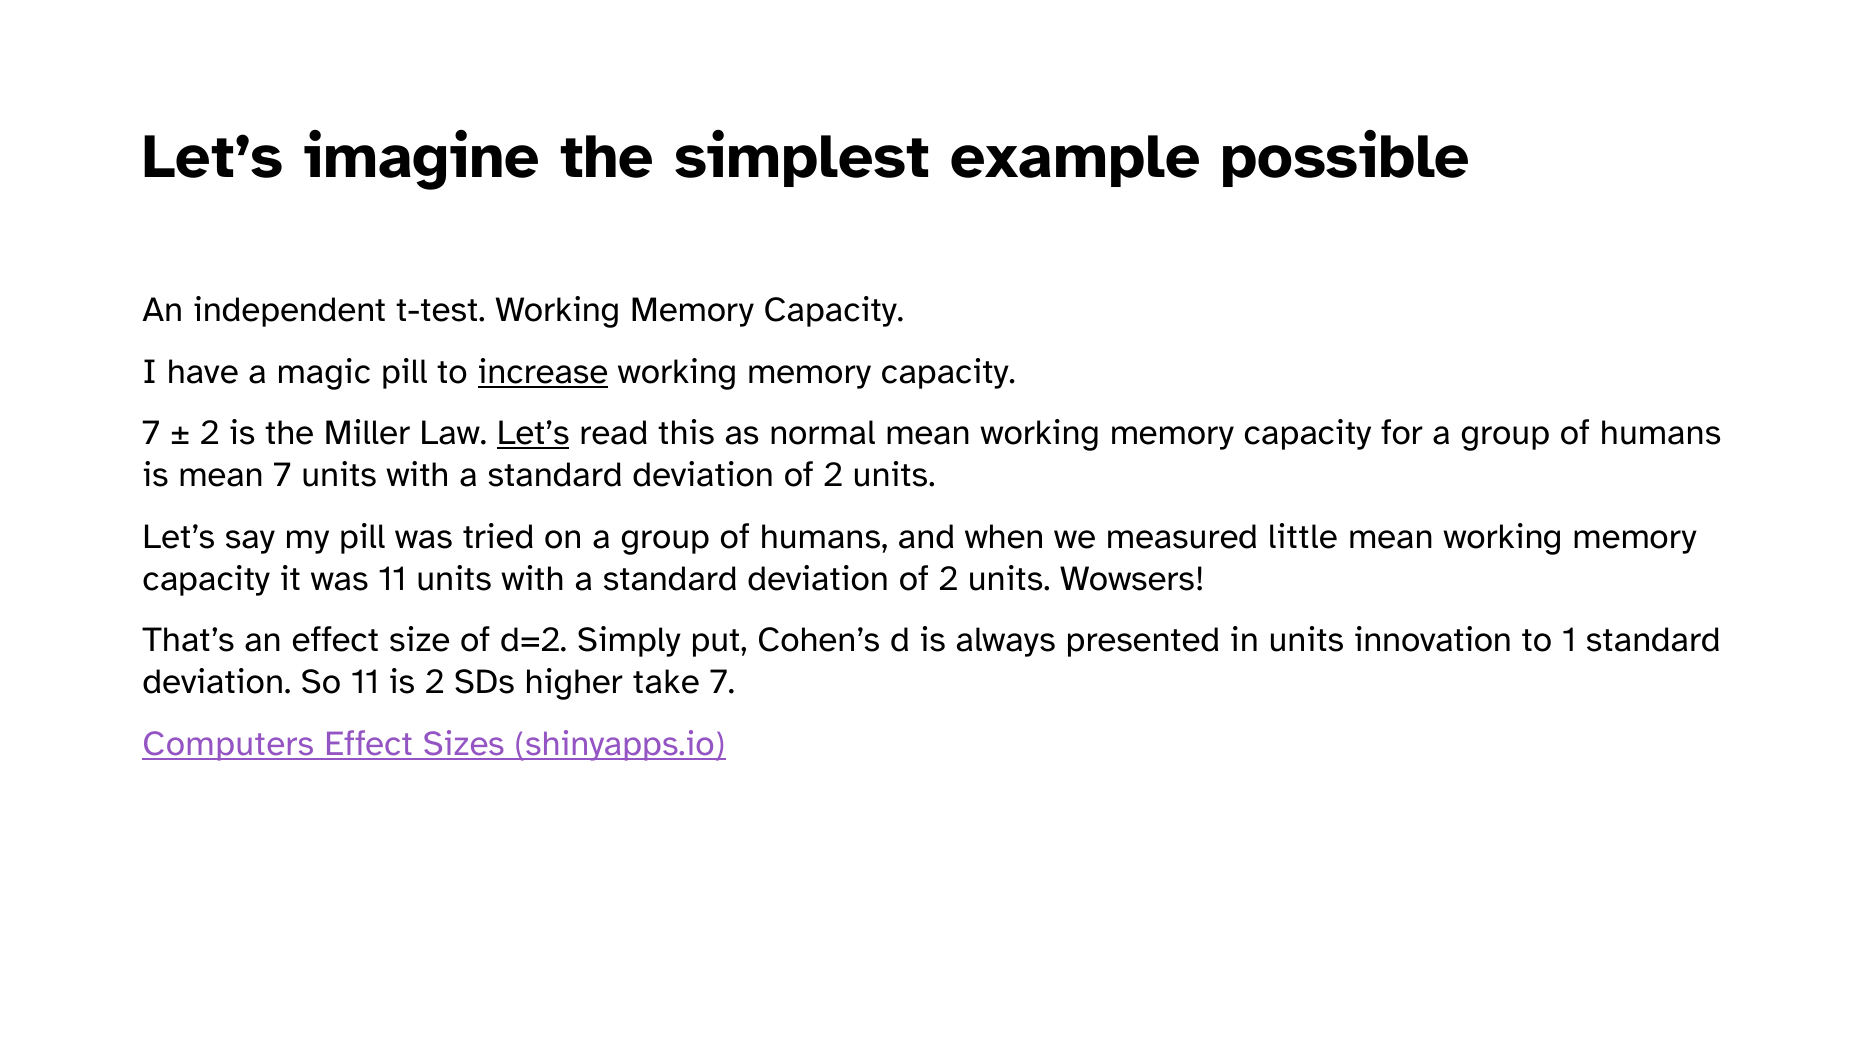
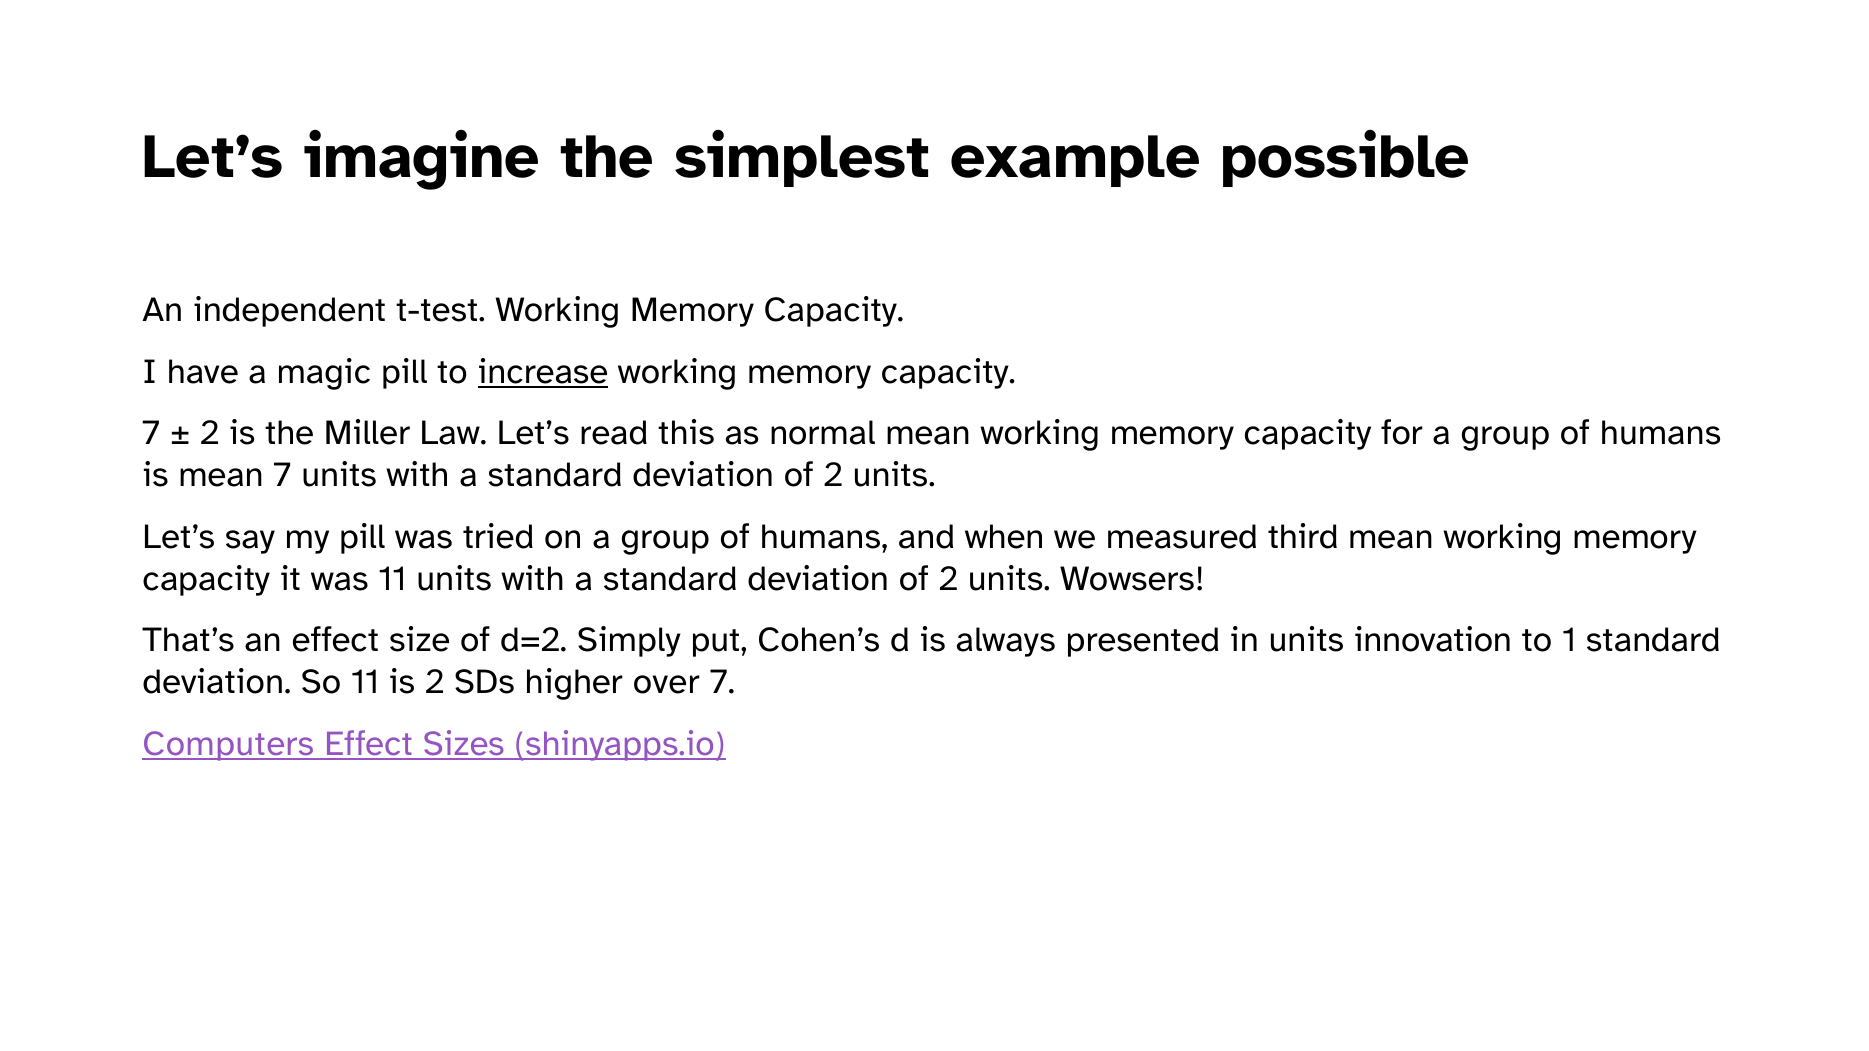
Let’s underline: present -> none (533, 433)
little: little -> third (1303, 537)
take: take -> over (666, 683)
